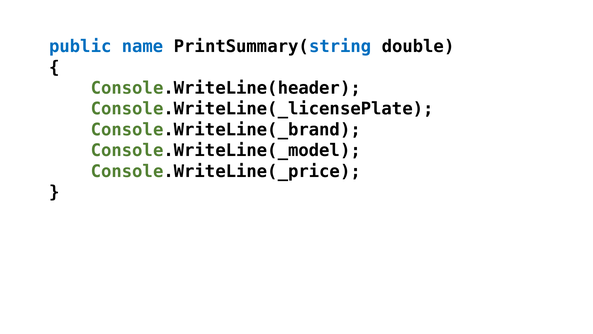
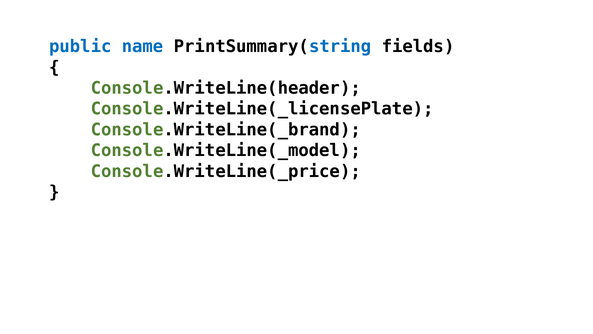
double: double -> fields (418, 46)
